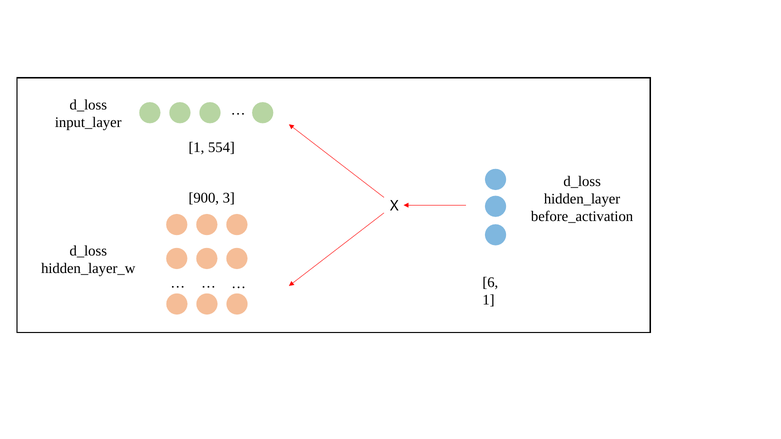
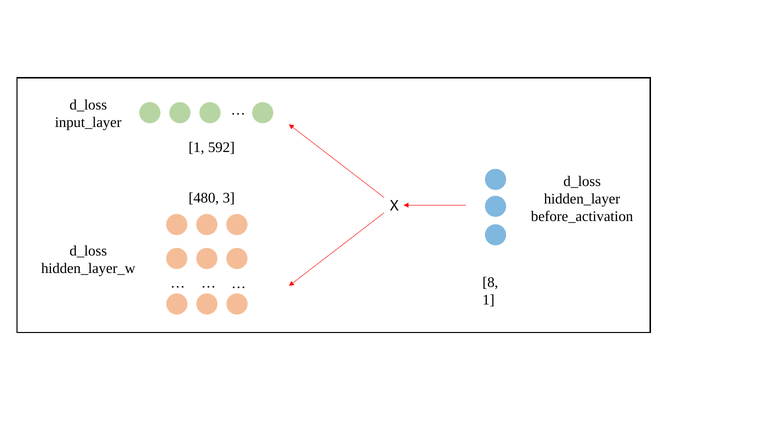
554: 554 -> 592 (221, 148)
900: 900 -> 480 (204, 198)
6: 6 -> 8 (490, 283)
